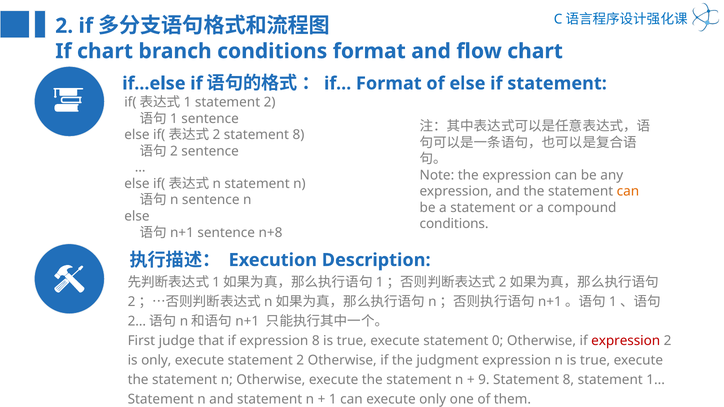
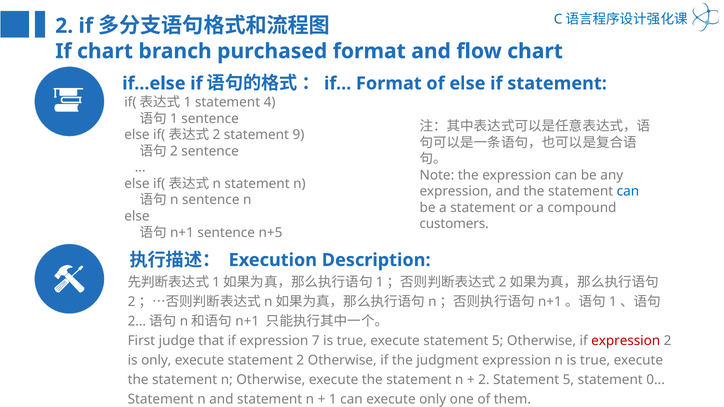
branch conditions: conditions -> purchased (272, 51)
2: 2 -> 4 (270, 102)
8: 8 -> 9 (298, 135)
can colour: orange -> blue (628, 191)
conditions: conditions -> customers (454, 224)
n+8: n+8 -> n+5 (270, 233)
expression 8: 8 -> 7 (316, 341)
execute statement 0: 0 -> 5 (498, 341)
9: 9 -> 2 (484, 380)
8: 8 -> 5 (568, 380)
statement 1: 1 -> 0 (656, 380)
